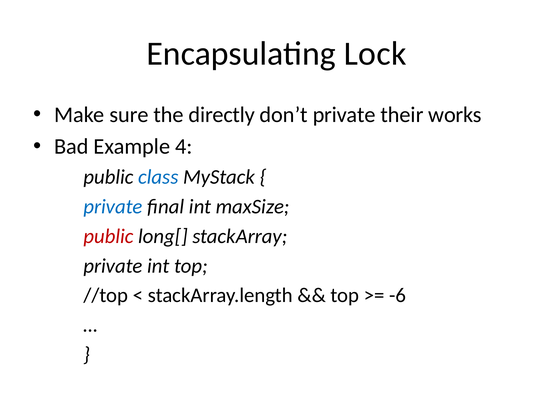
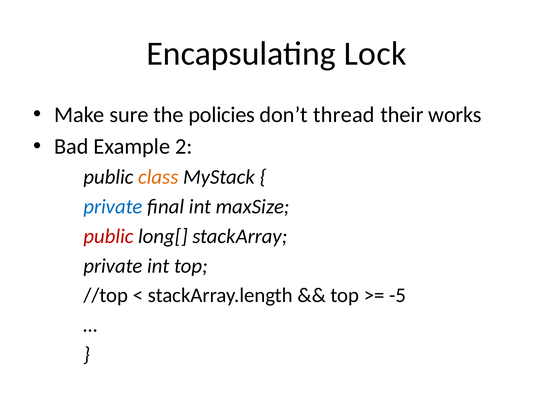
directly: directly -> policies (222, 115)
don’t private: private -> thread (344, 115)
4: 4 -> 2 (184, 146)
class colour: blue -> orange (158, 177)
-6: -6 -> -5 (398, 295)
